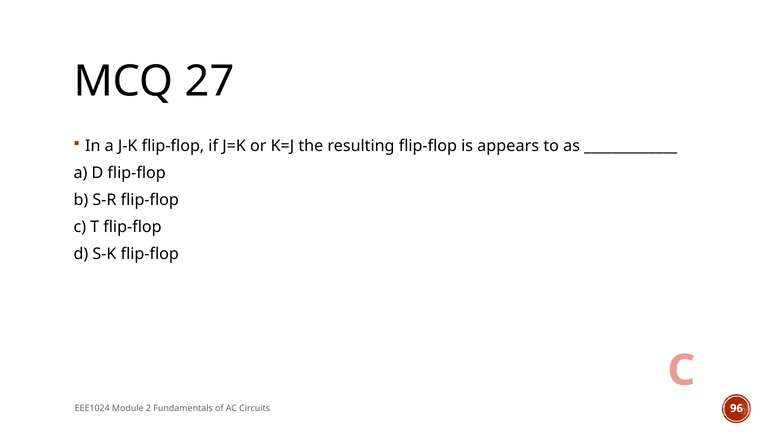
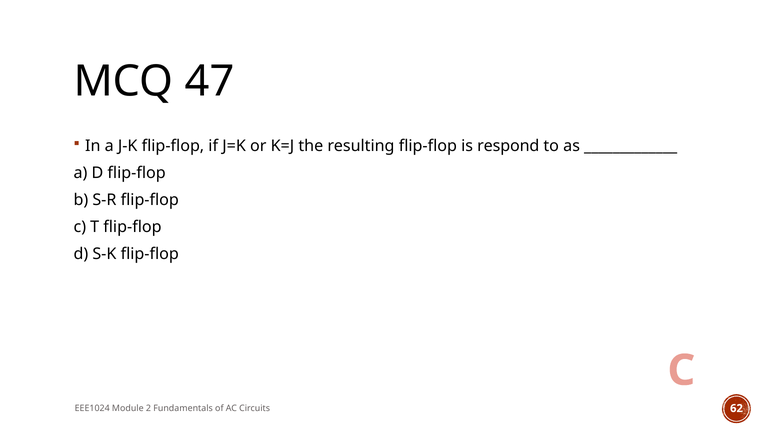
27: 27 -> 47 (210, 81)
appears: appears -> respond (508, 146)
96: 96 -> 62 (736, 409)
